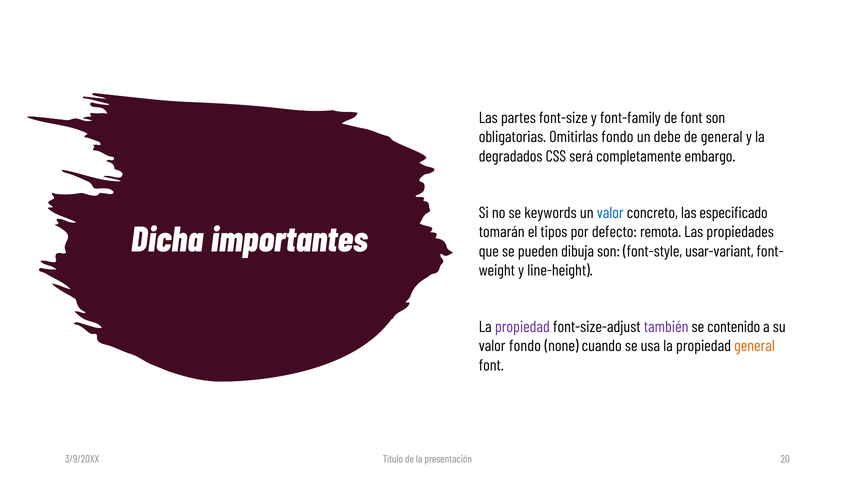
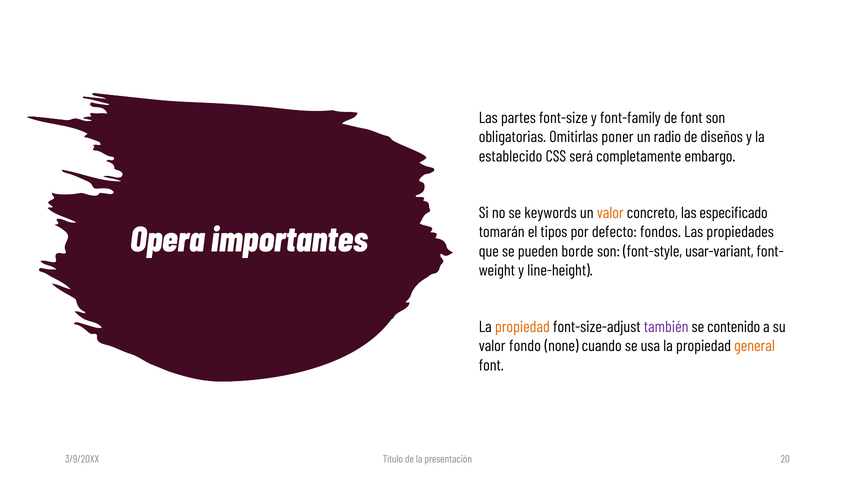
Omitirlas fondo: fondo -> poner (617, 137)
debe: debe -> radio (667, 137)
de general: general -> diseños (722, 137)
degradados: degradados -> establecido (511, 156)
valor colour: blue -> orange (610, 213)
remota: remota -> fondos (660, 232)
Dicha: Dicha -> Opera (168, 240)
dibuja: dibuja -> borde (577, 251)
propiedad colour: purple -> orange (522, 327)
